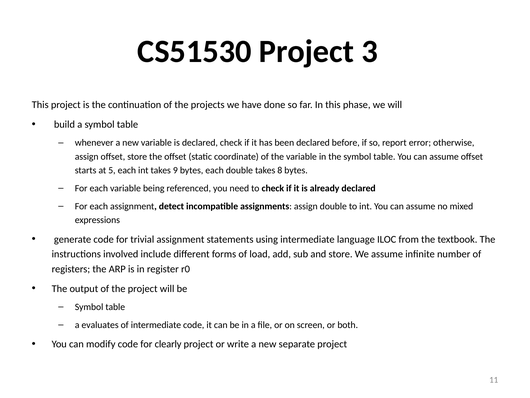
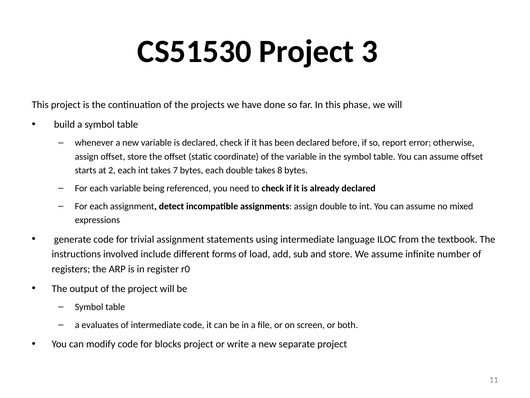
5: 5 -> 2 (112, 170)
9: 9 -> 7 (175, 170)
clearly: clearly -> blocks (168, 344)
